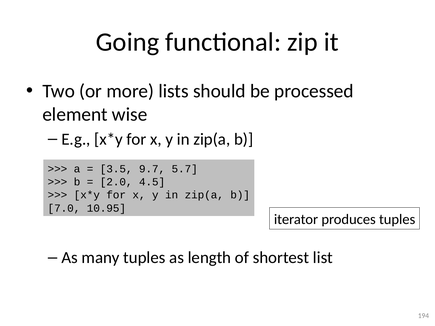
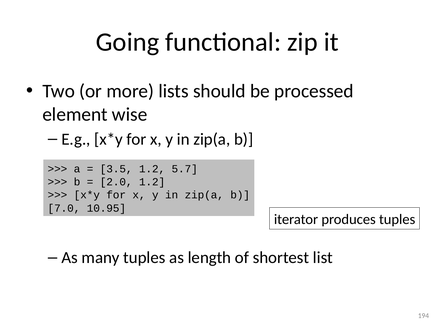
3.5 9.7: 9.7 -> 1.2 (152, 169)
2.0 4.5: 4.5 -> 1.2 (152, 182)
